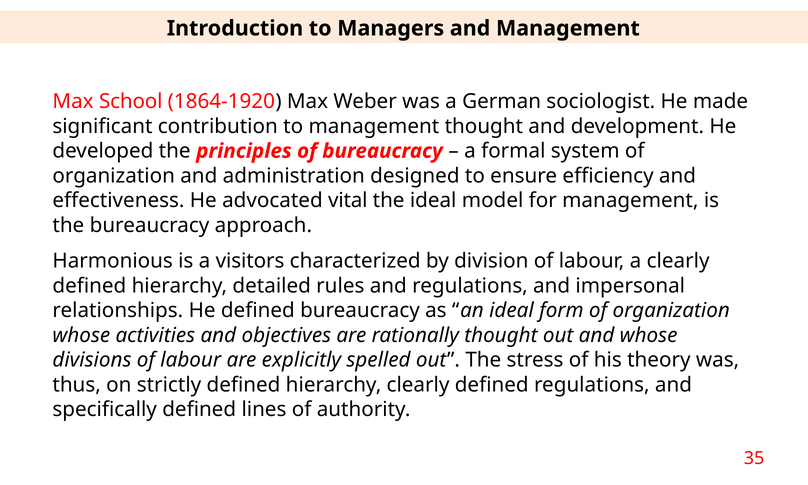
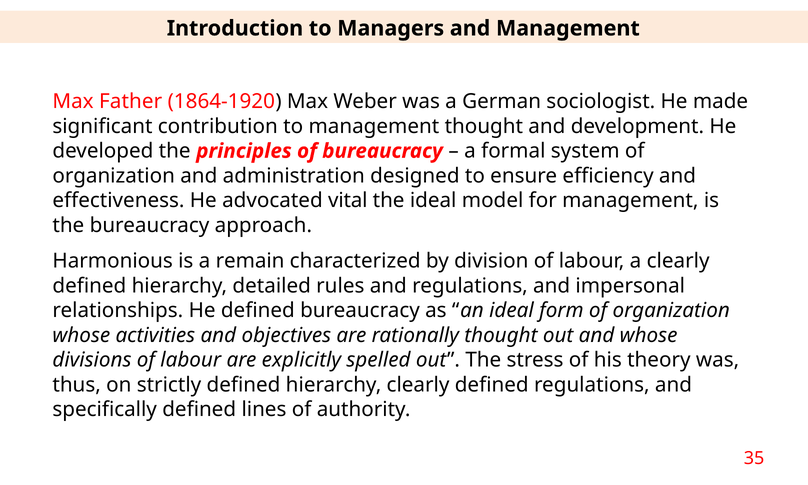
School: School -> Father (131, 101)
visitors: visitors -> remain (250, 261)
